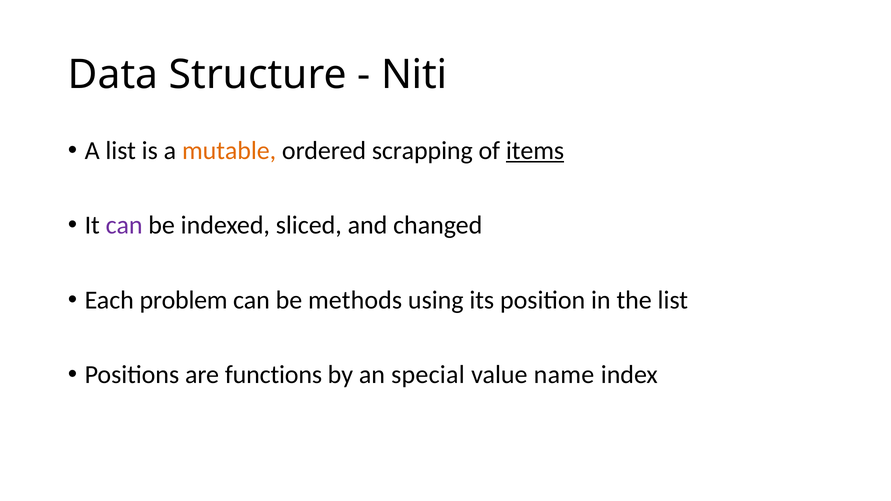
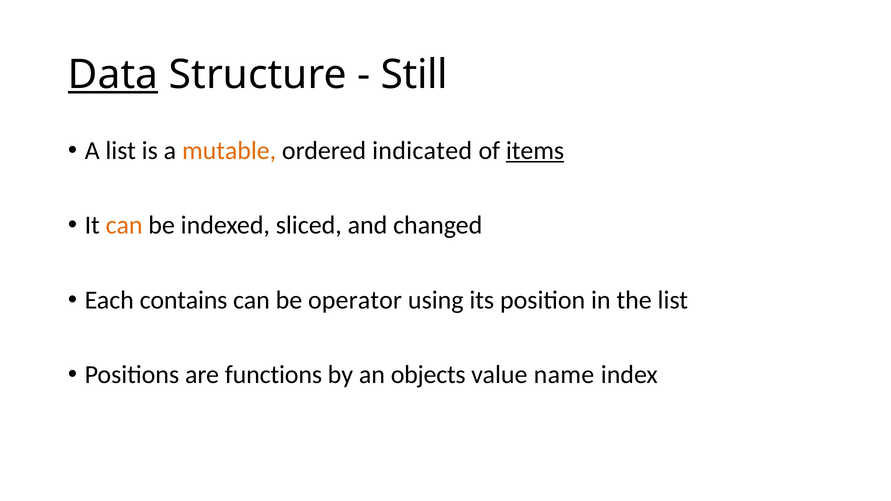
Data underline: none -> present (113, 75)
Niti: Niti -> Still (414, 75)
scrapping: scrapping -> indicated (422, 151)
can colour: purple -> orange (124, 225)
problem: problem -> contains (184, 300)
methods: methods -> operator (355, 300)
special: special -> objects (428, 375)
